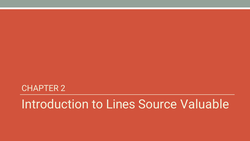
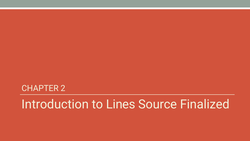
Valuable: Valuable -> Finalized (205, 104)
